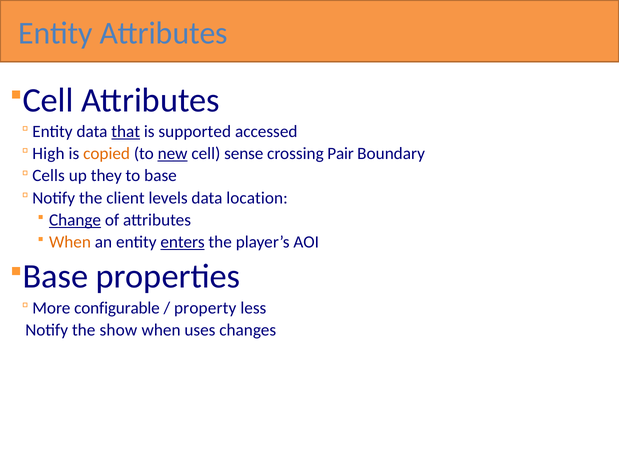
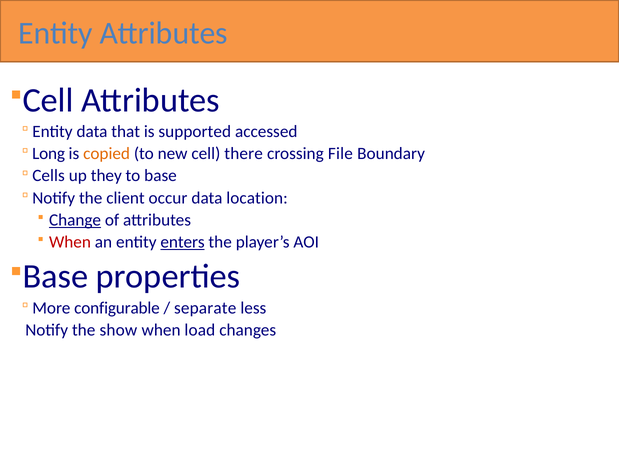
that underline: present -> none (126, 132)
High: High -> Long (49, 154)
new underline: present -> none (173, 154)
sense: sense -> there (244, 154)
Pair: Pair -> File (340, 154)
levels: levels -> occur (168, 198)
When colour: orange -> red (70, 242)
property: property -> separate (205, 308)
uses: uses -> load (200, 330)
